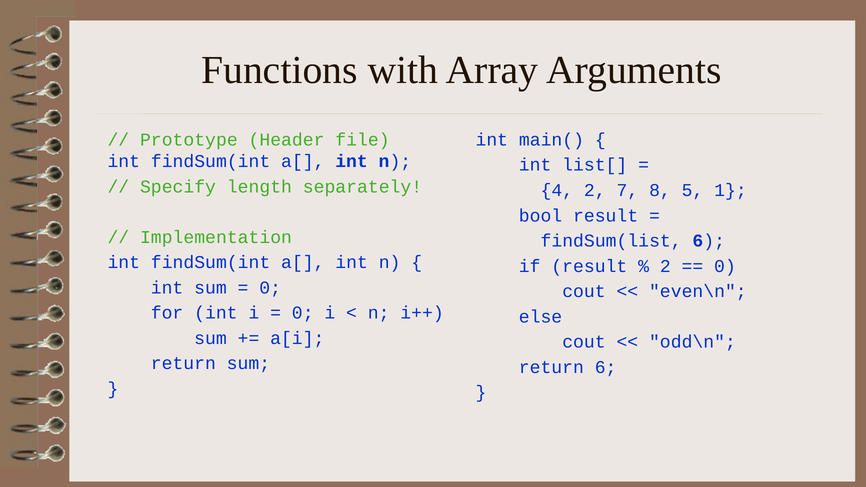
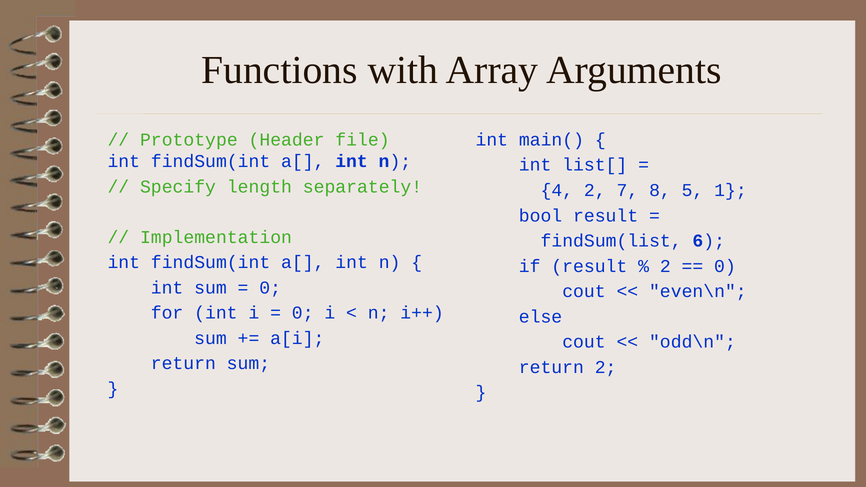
return 6: 6 -> 2 (606, 367)
